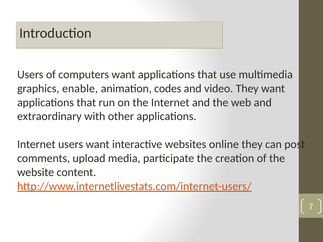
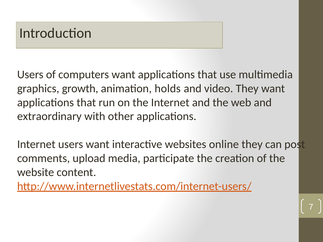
enable: enable -> growth (80, 89)
codes: codes -> holds (168, 89)
